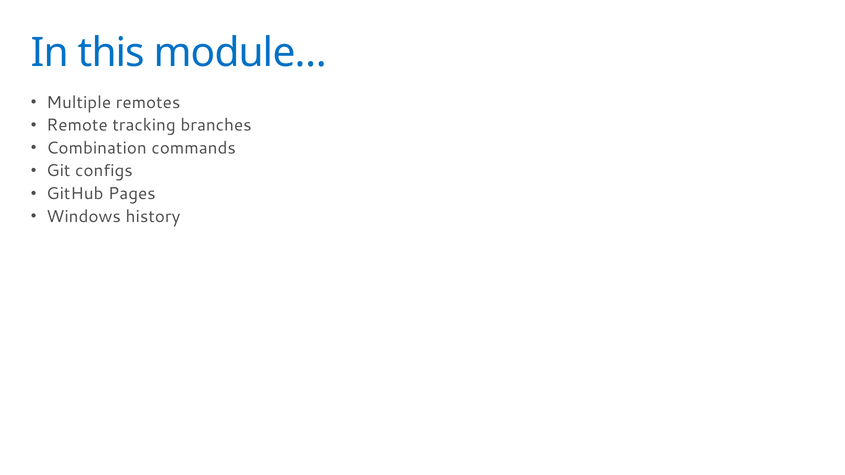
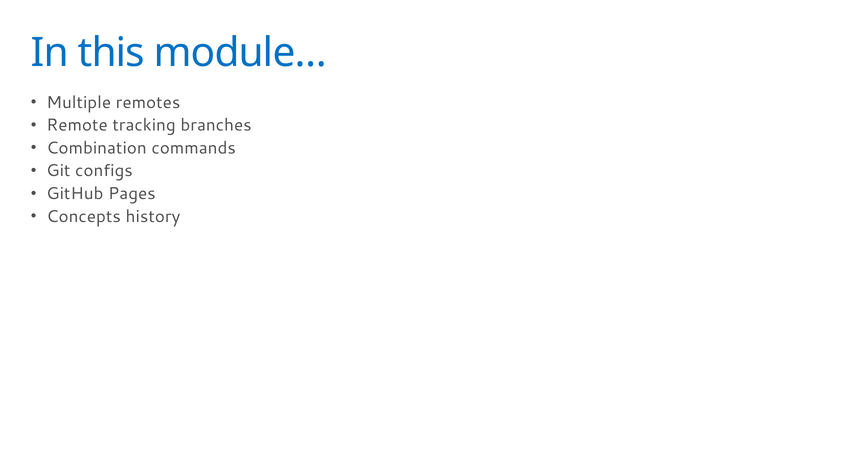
Windows: Windows -> Concepts (84, 216)
